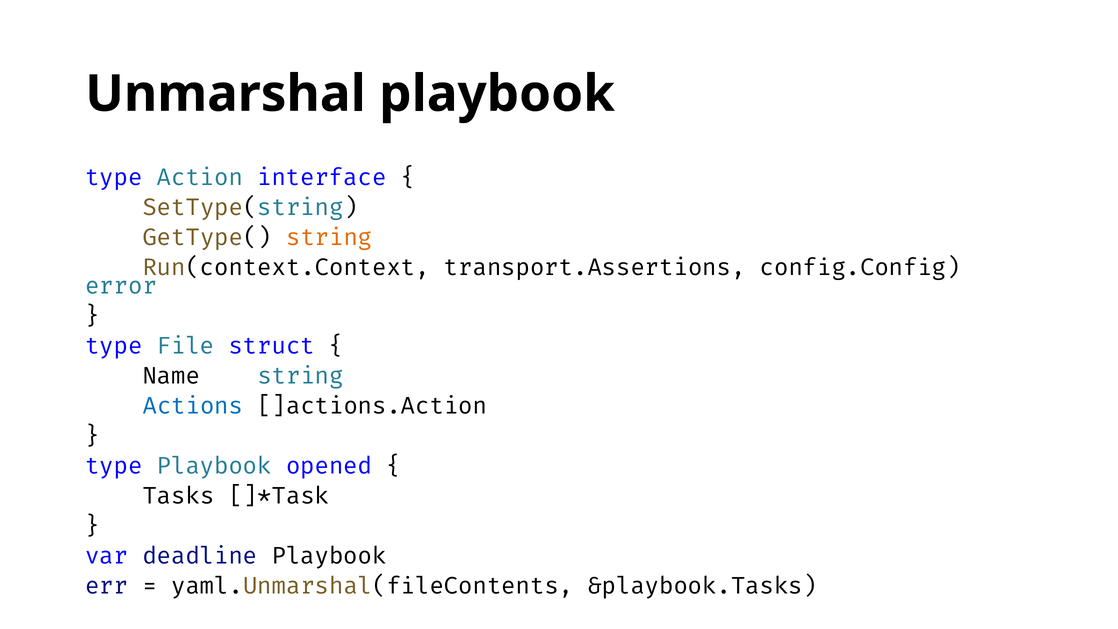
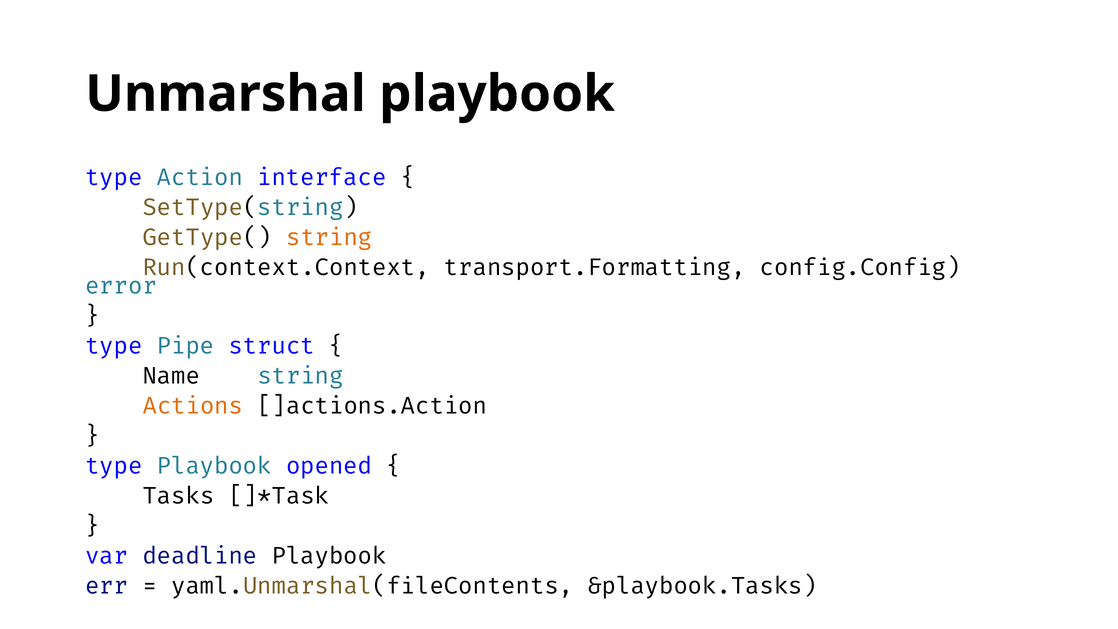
transport.Assertions: transport.Assertions -> transport.Formatting (595, 268)
File: File -> Pipe (186, 346)
Actions colour: blue -> orange (193, 406)
